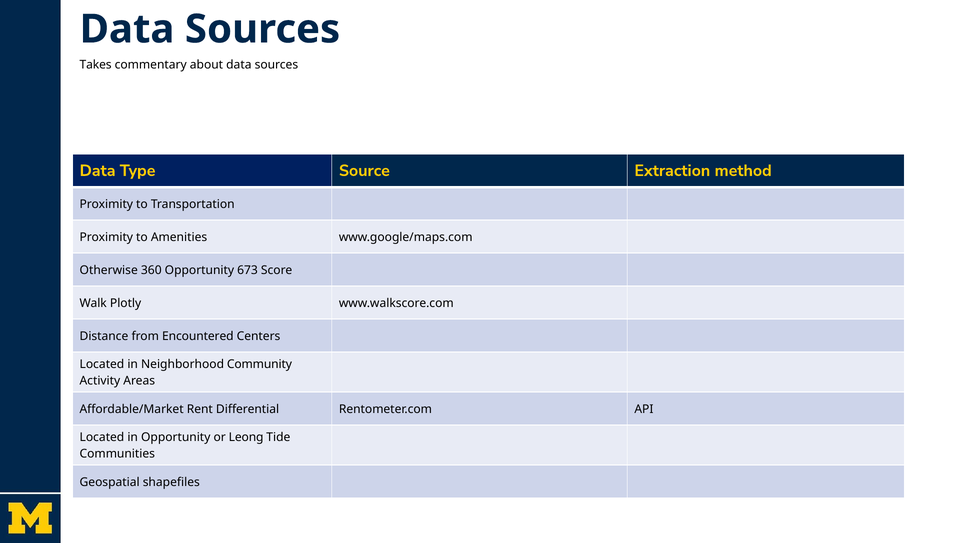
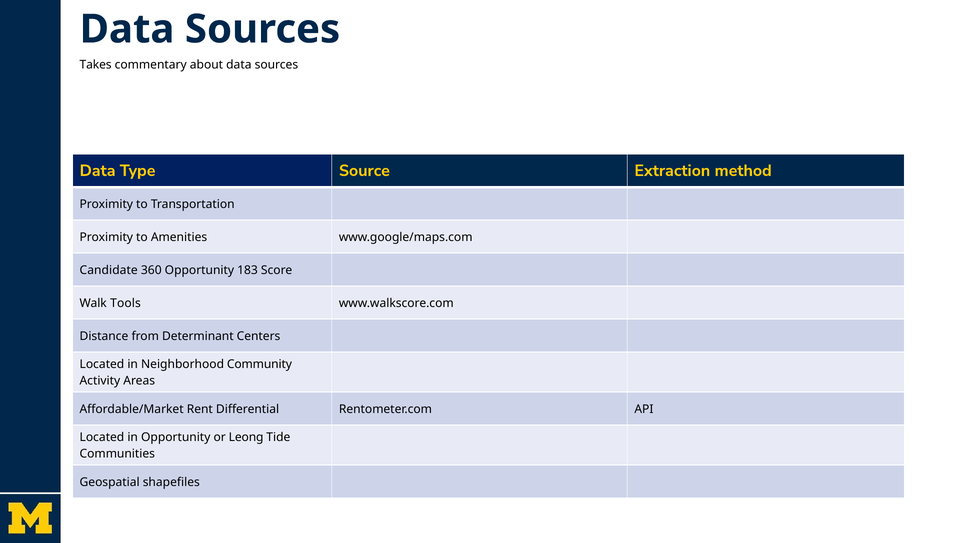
Otherwise: Otherwise -> Candidate (109, 270)
673: 673 -> 183 (248, 270)
Plotly: Plotly -> Tools (126, 303)
Encountered: Encountered -> Determinant (198, 336)
